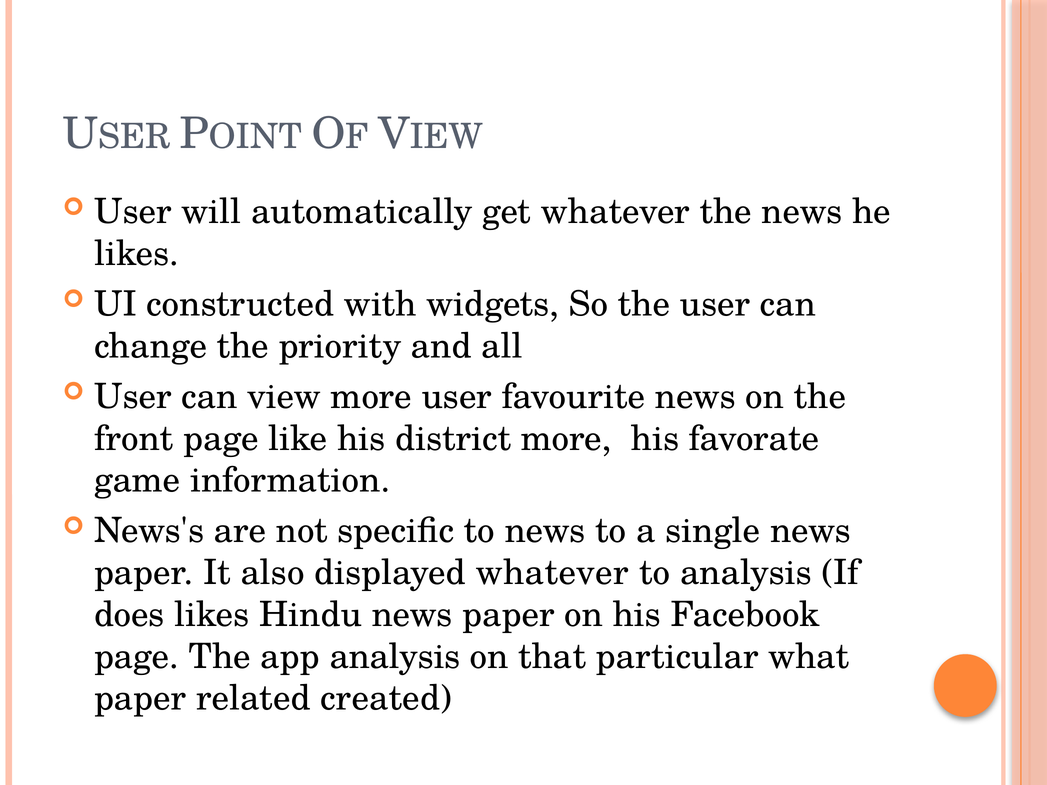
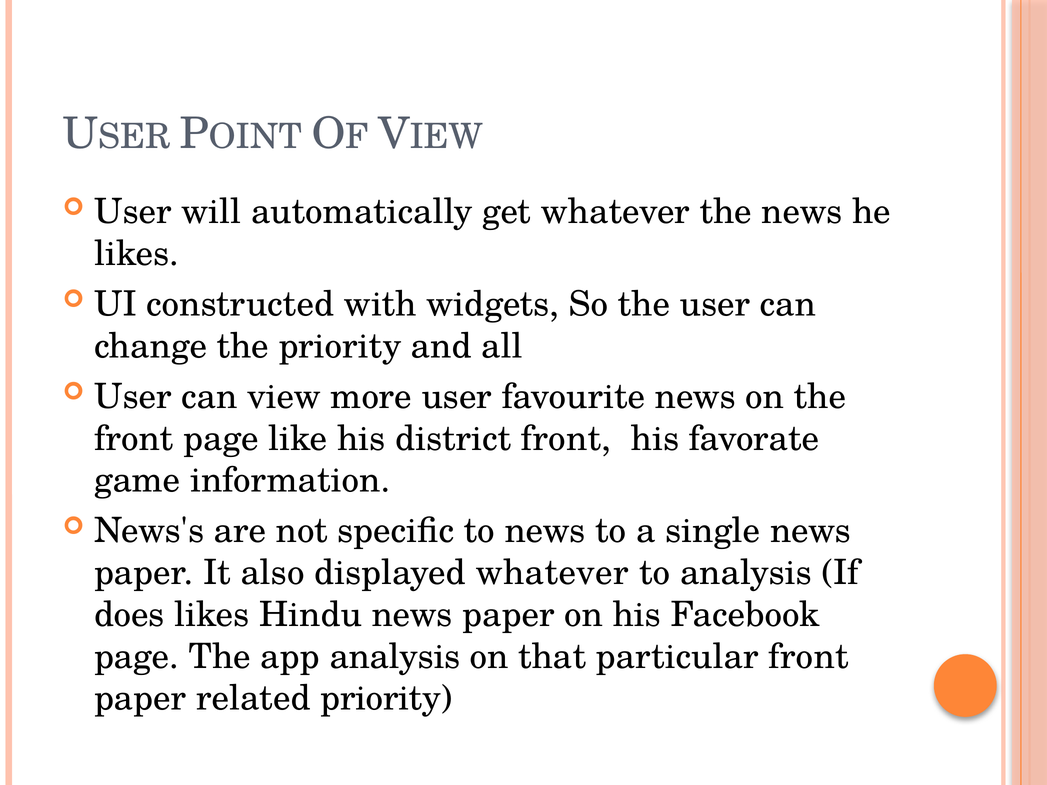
district more: more -> front (566, 439)
particular what: what -> front (809, 657)
related created: created -> priority (386, 699)
